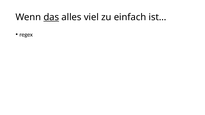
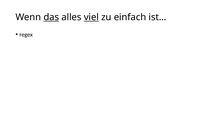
viel underline: none -> present (91, 17)
